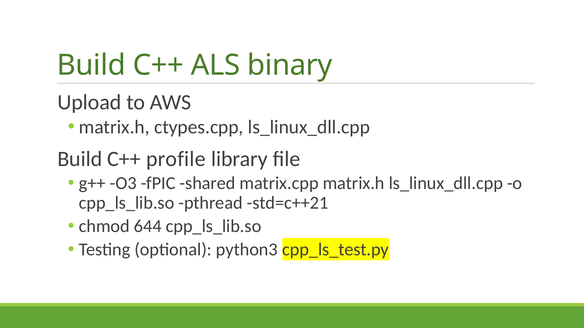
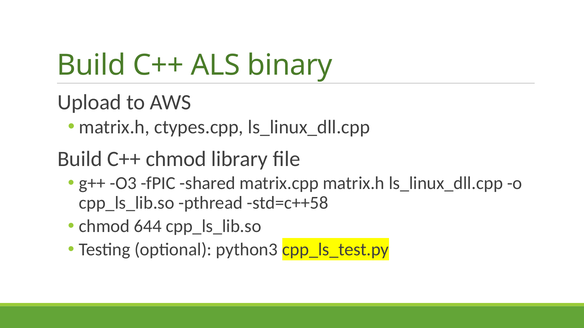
C++ profile: profile -> chmod (176, 159)
std=c++21: std=c++21 -> std=c++58 (288, 203)
